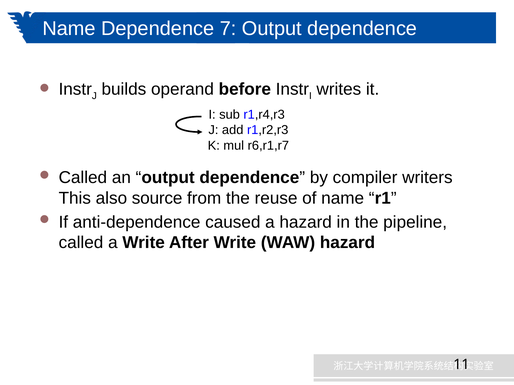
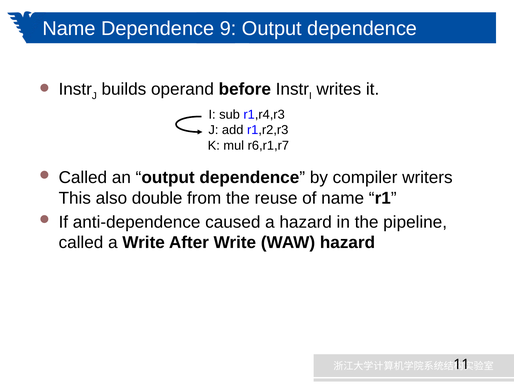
7: 7 -> 9 (228, 29)
source: source -> double (157, 198)
